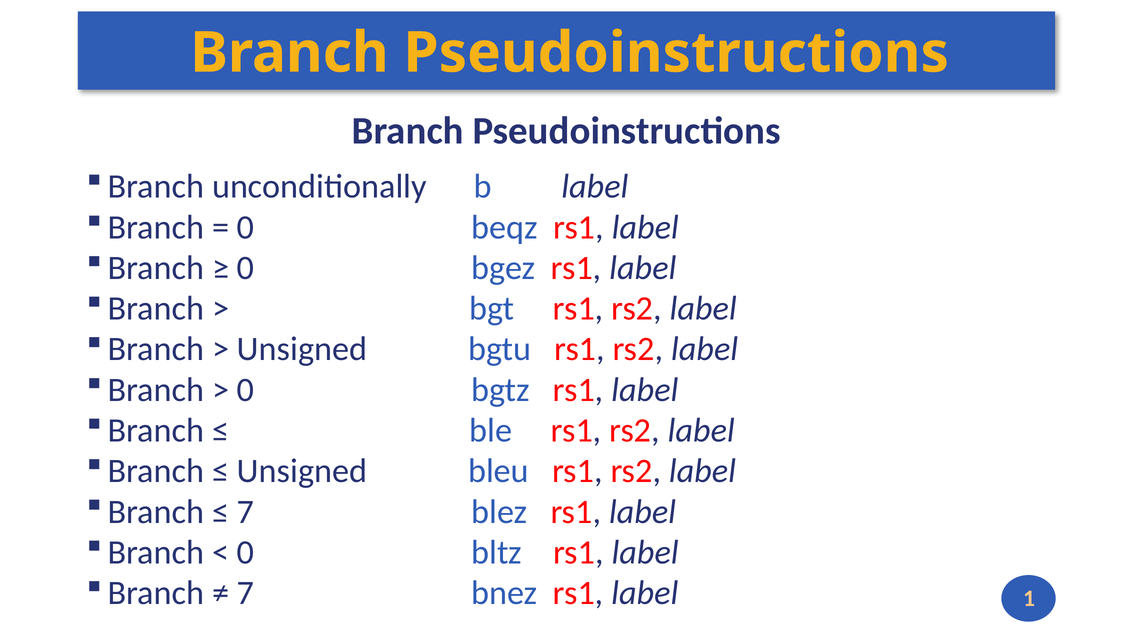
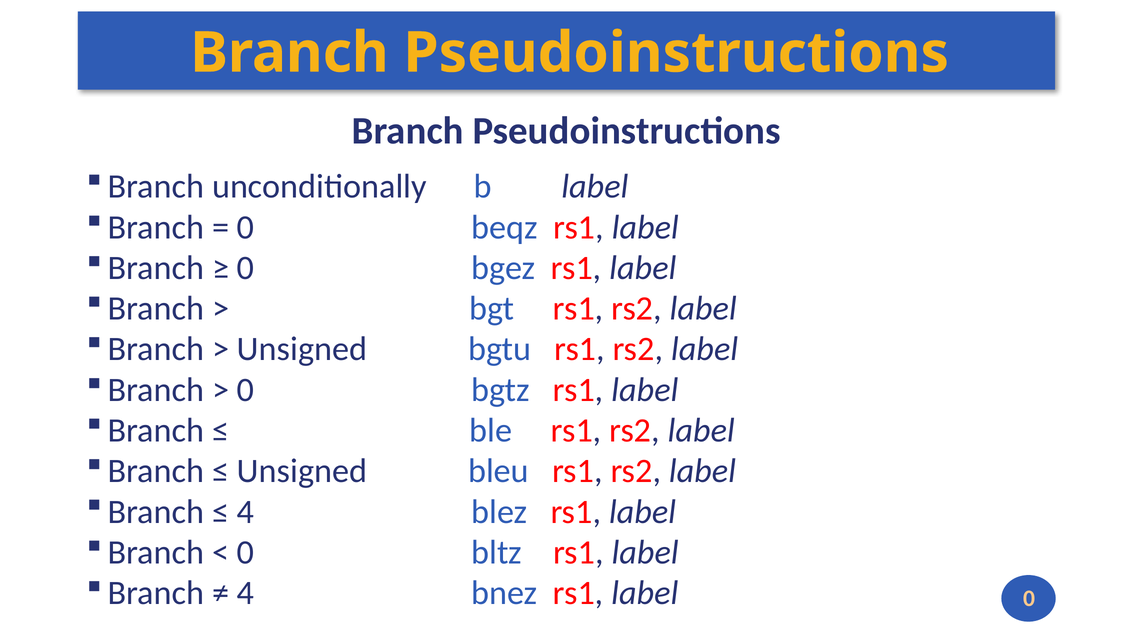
7: 7 -> 4 (245, 512)
7: 7 -> 4 (245, 593)
label 1: 1 -> 0 (1029, 599)
